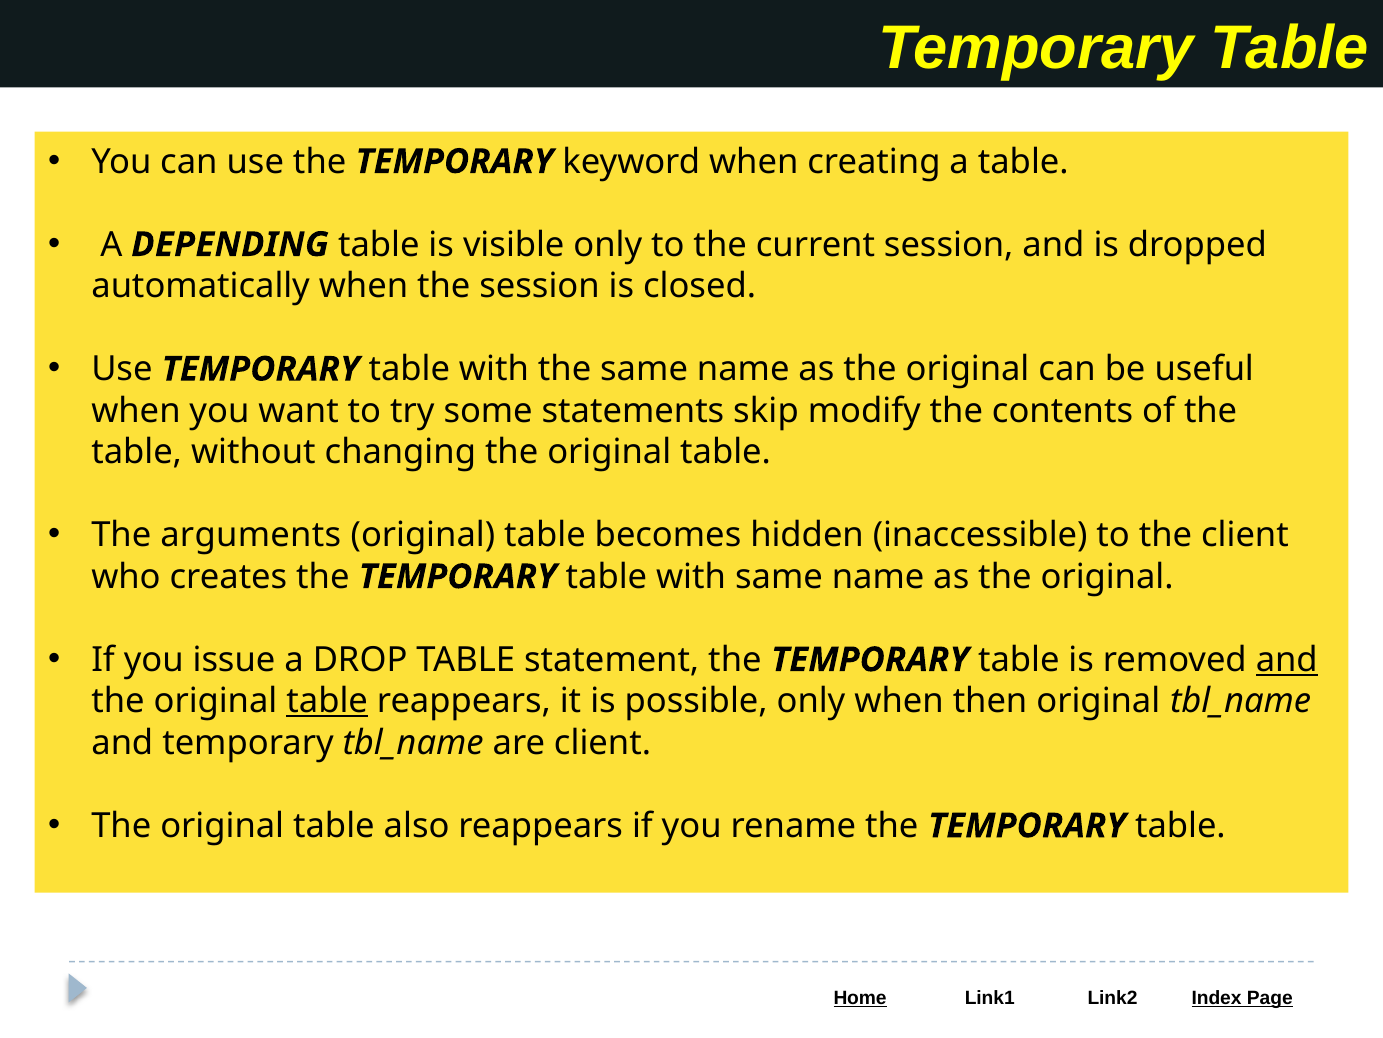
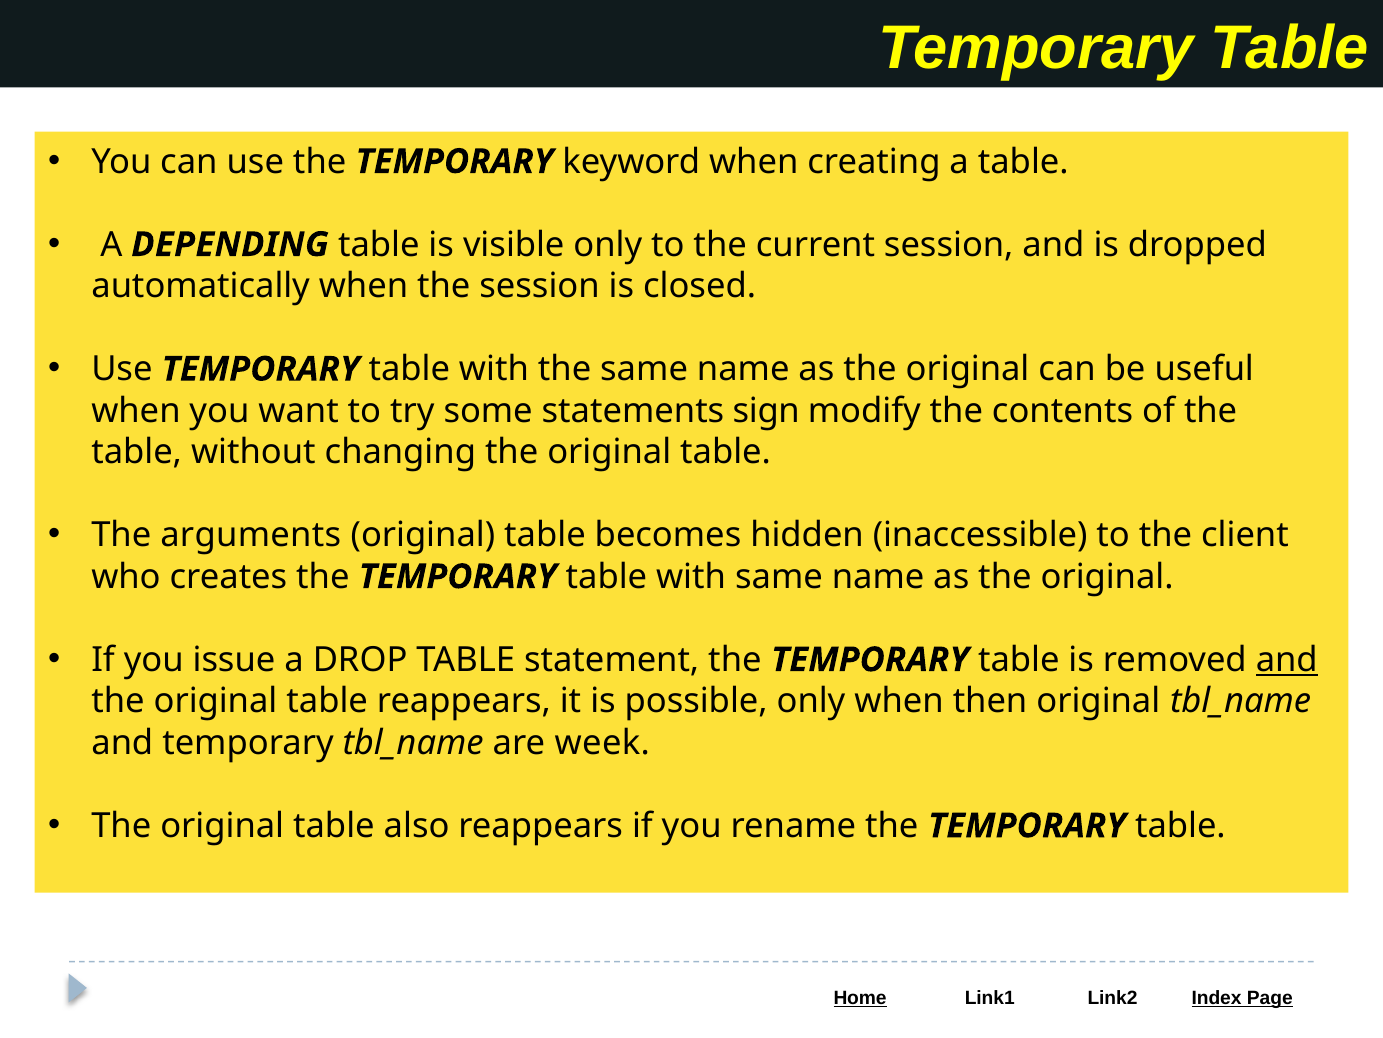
skip: skip -> sign (766, 410)
table underline: present -> none (327, 701)
are client: client -> week (602, 742)
